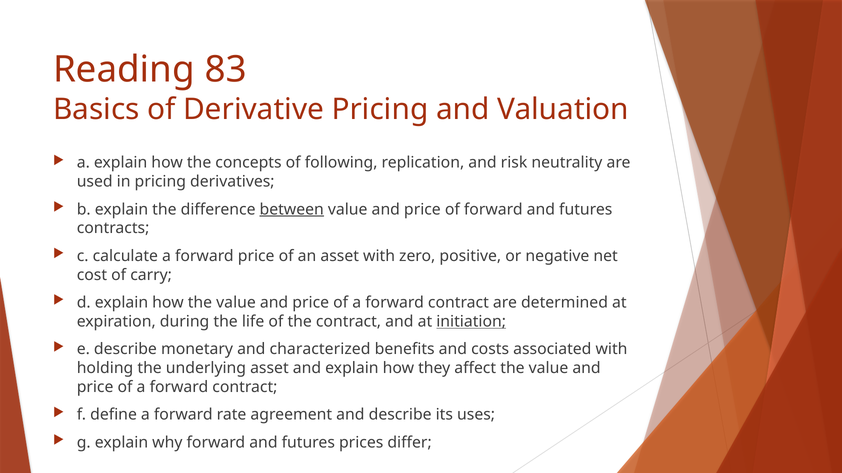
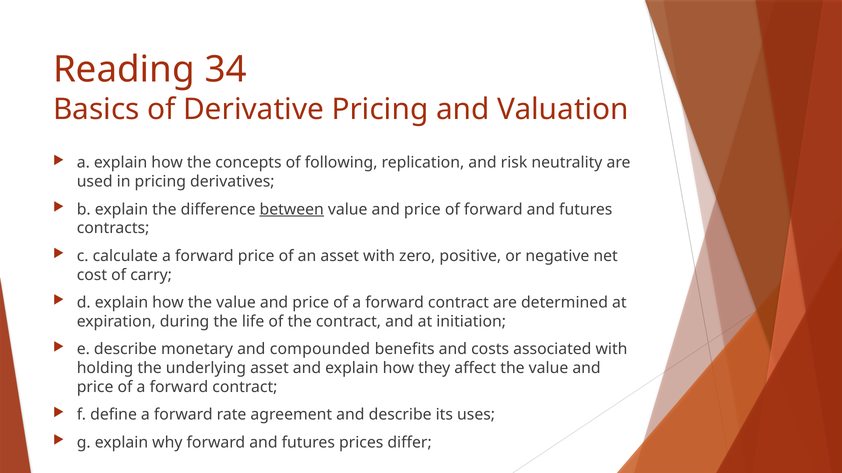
83: 83 -> 34 (226, 70)
initiation underline: present -> none (471, 322)
characterized: characterized -> compounded (320, 350)
